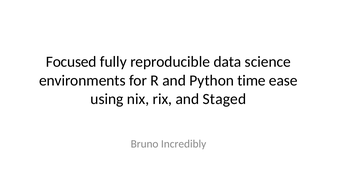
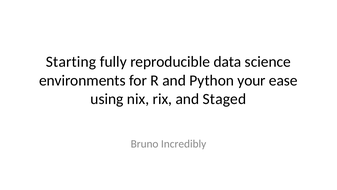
Focused: Focused -> Starting (71, 62)
time: time -> your (252, 80)
